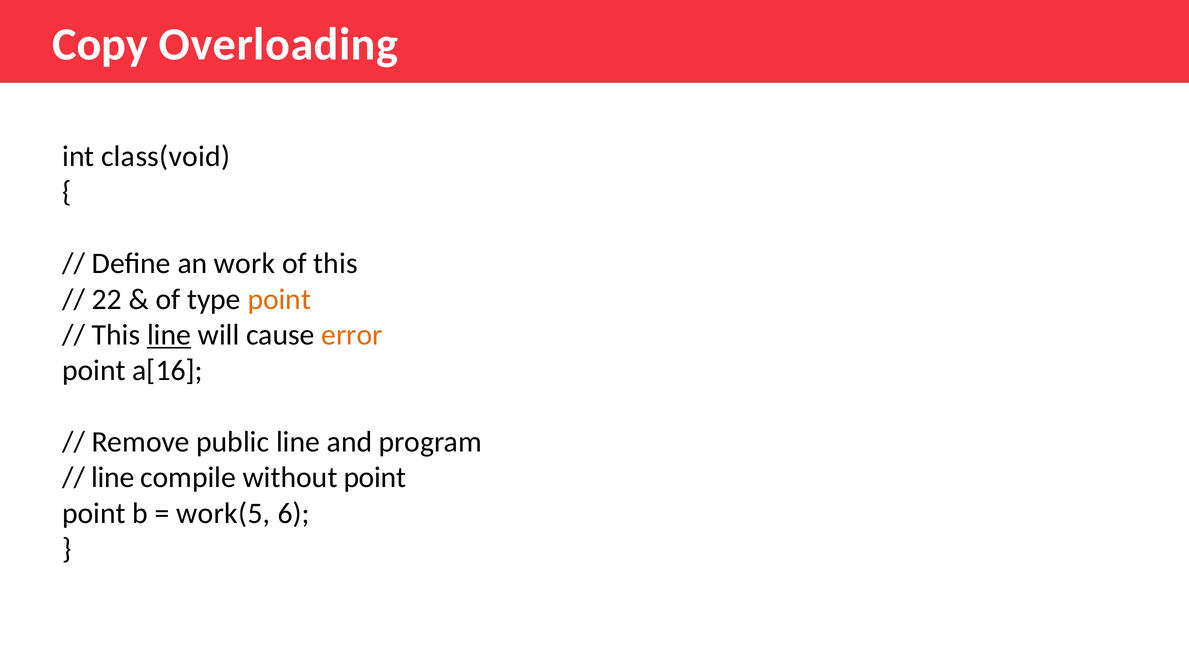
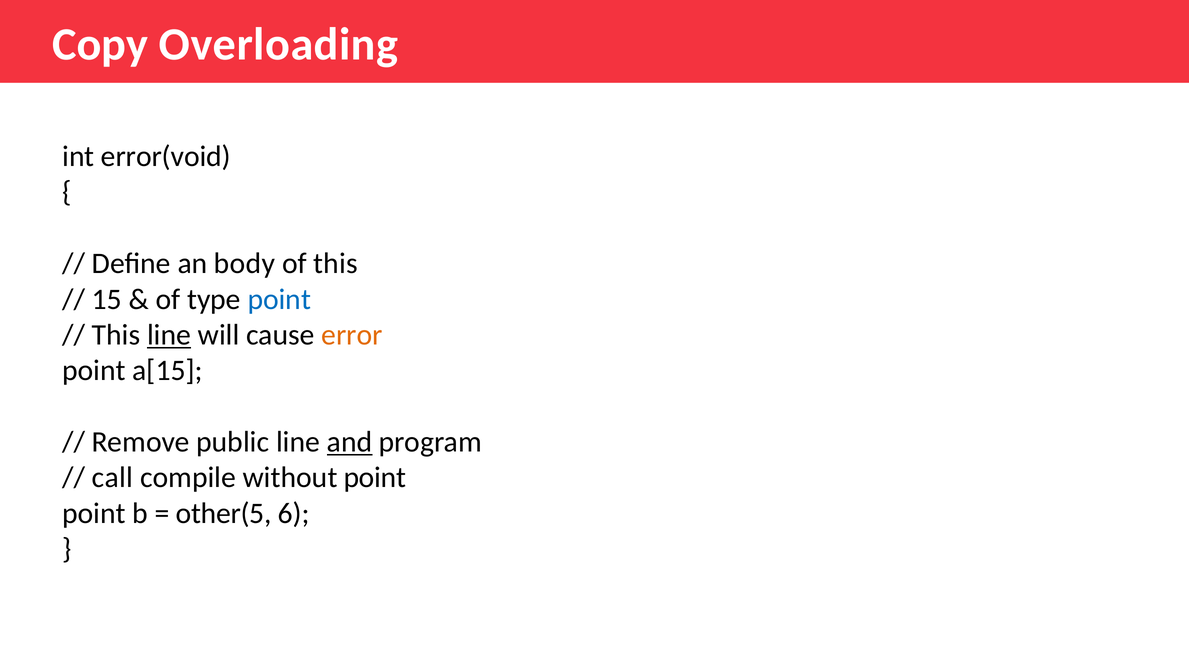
class(void: class(void -> error(void (166, 156)
work: work -> body (245, 263)
22: 22 -> 15 (107, 299)
point colour: orange -> blue (279, 299)
a[16: a[16 -> a[15 (167, 370)
and underline: none -> present (350, 442)
line: line -> call (113, 477)
work(5: work(5 -> other(5 (224, 513)
